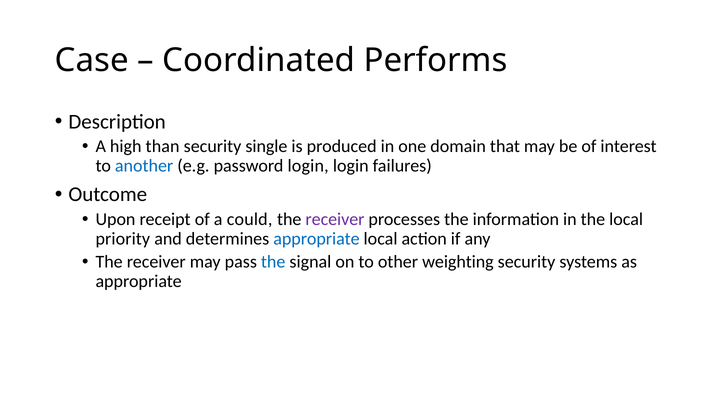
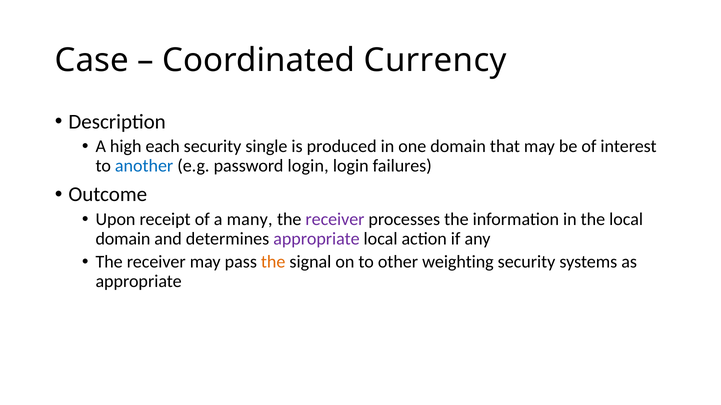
Performs: Performs -> Currency (435, 61)
than: than -> each (163, 147)
could: could -> many (250, 220)
priority: priority -> domain (123, 239)
appropriate colour: blue -> purple (316, 239)
the colour: blue -> orange (273, 262)
